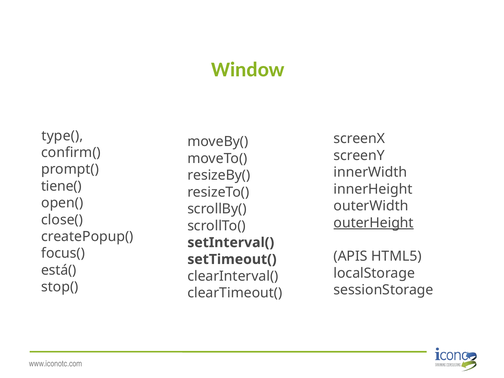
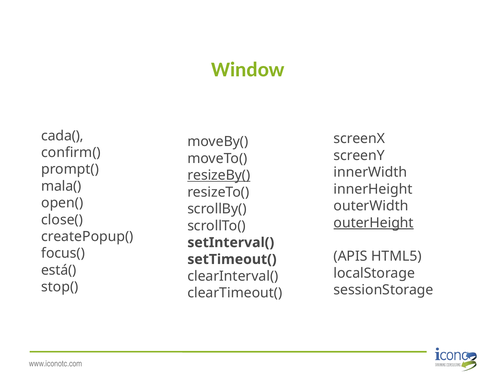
type(: type( -> cada( (62, 136)
resizeBy( underline: none -> present (219, 175)
tiene(: tiene( -> mala( (61, 186)
